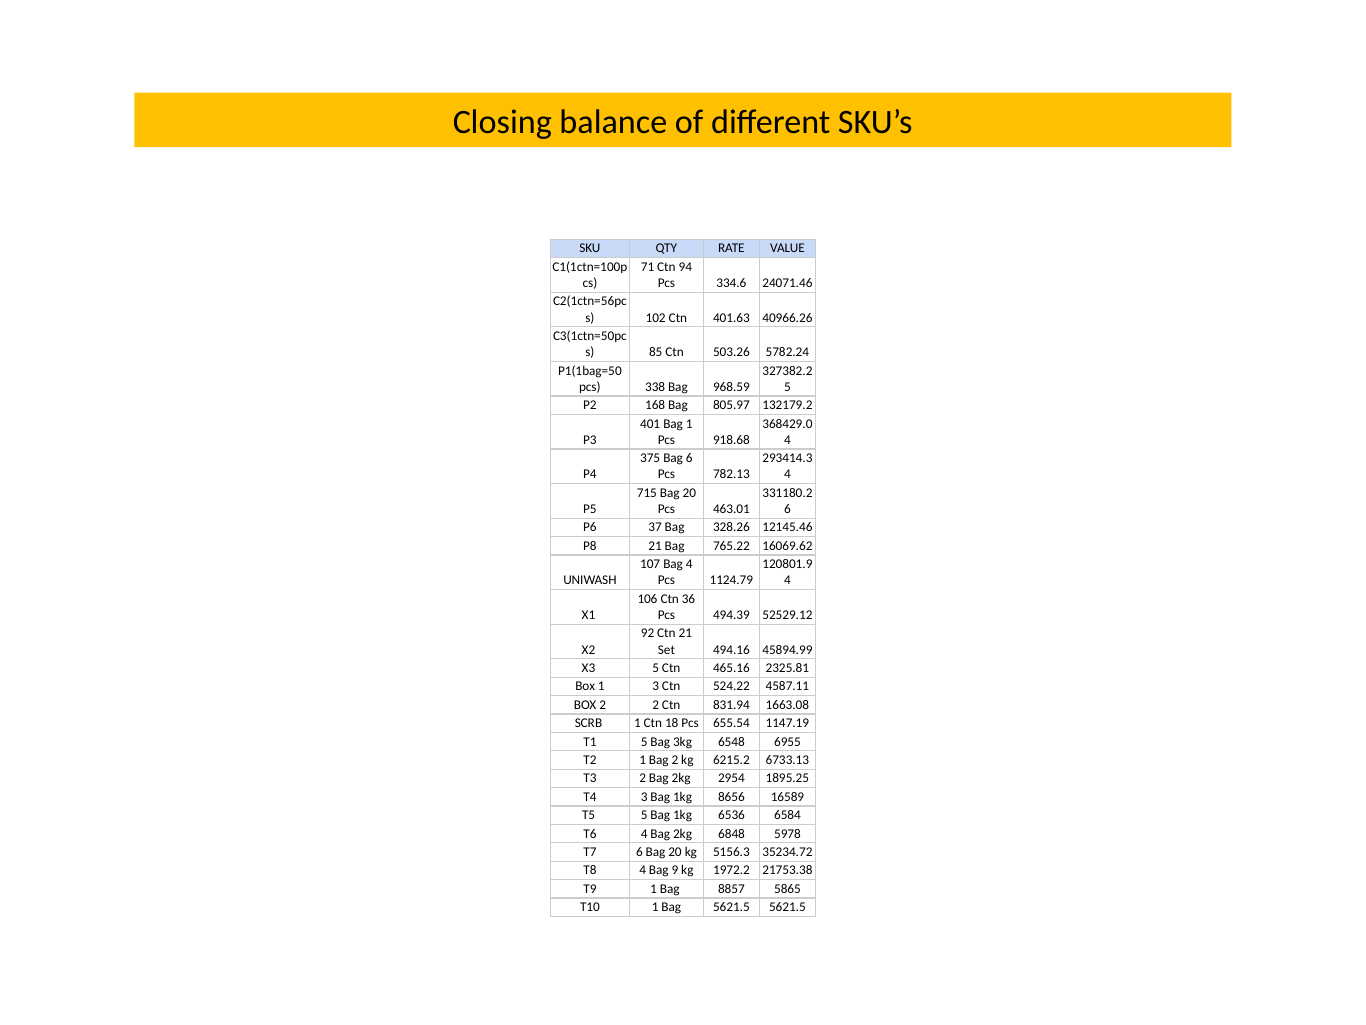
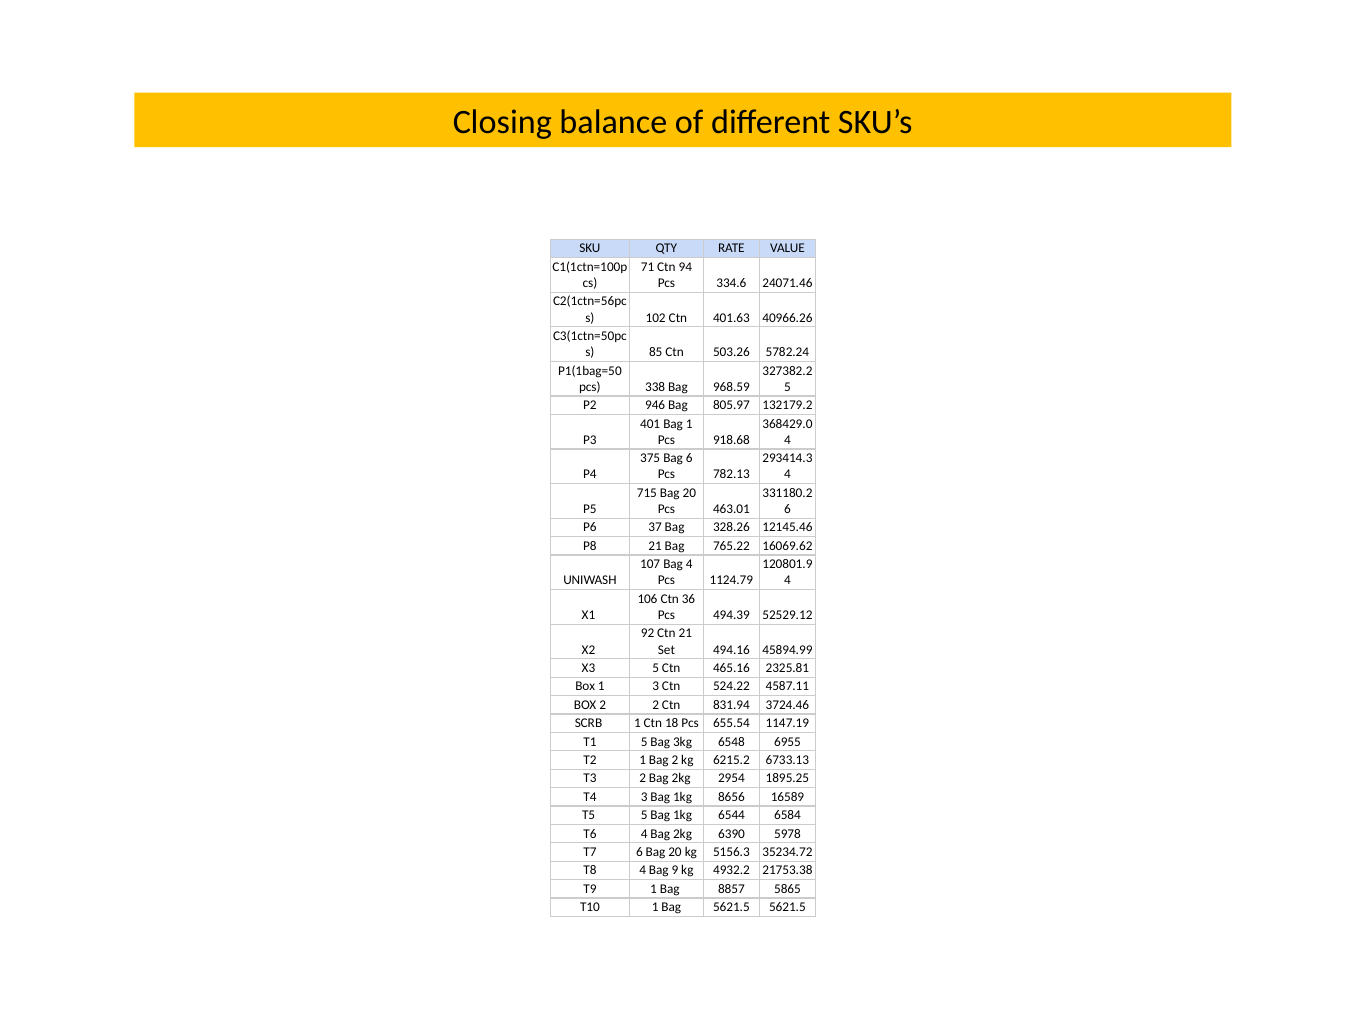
168: 168 -> 946 (655, 405)
1663.08: 1663.08 -> 3724.46 (787, 704)
6536: 6536 -> 6544 (732, 815)
6848: 6848 -> 6390 (732, 833)
1972.2: 1972.2 -> 4932.2 (731, 870)
